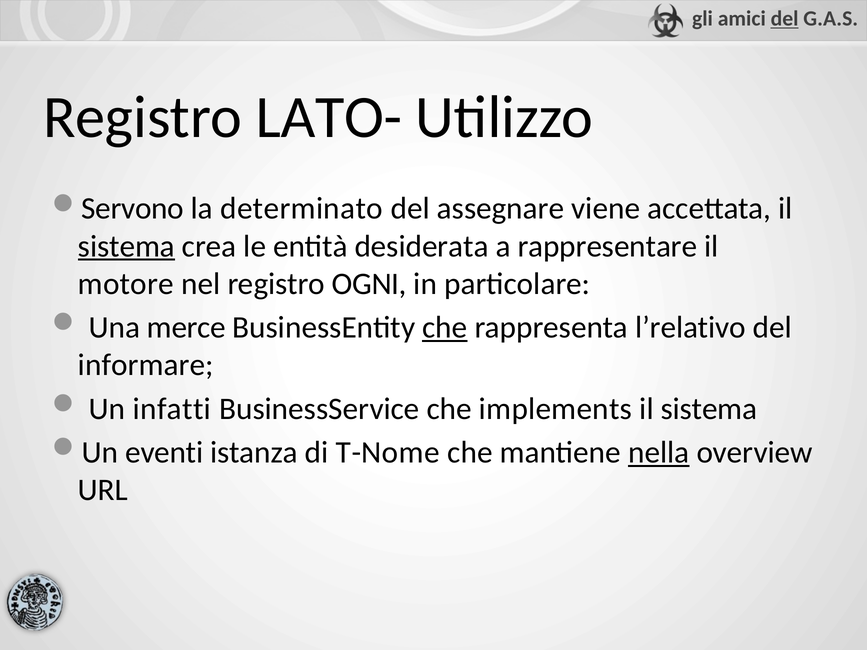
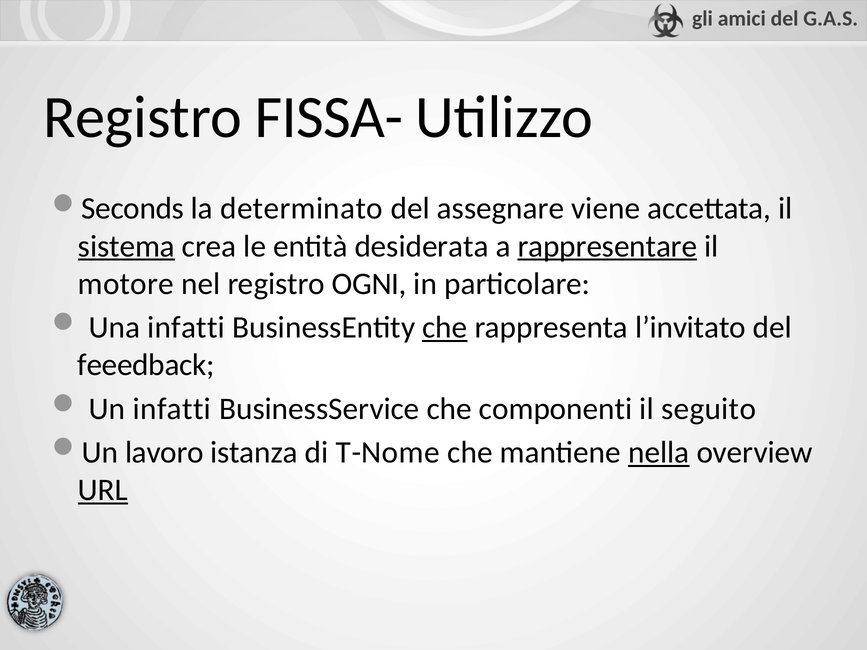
del underline: present -> none (785, 19)
LATO-: LATO- -> FISSA- (329, 118)
Servono: Servono -> Seconds (133, 209)
rappresentare underline: none -> present (607, 246)
Una merce: merce -> infatti (186, 328)
l’relativo: l’relativo -> l’invitato (690, 328)
informare: informare -> feeedback (146, 365)
implements: implements -> componenti (556, 409)
sistema: sistema -> seguito (709, 409)
eventi: eventi -> lavoro (164, 453)
URL underline: none -> present (103, 490)
